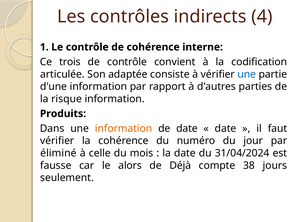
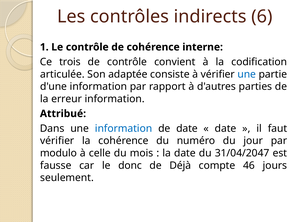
4: 4 -> 6 (262, 16)
risque: risque -> erreur (67, 99)
Produits: Produits -> Attribué (63, 114)
information colour: orange -> blue (124, 128)
éliminé: éliminé -> modulo (59, 153)
31/04/2024: 31/04/2024 -> 31/04/2047 (242, 153)
alors: alors -> donc (130, 165)
38: 38 -> 46 (249, 165)
